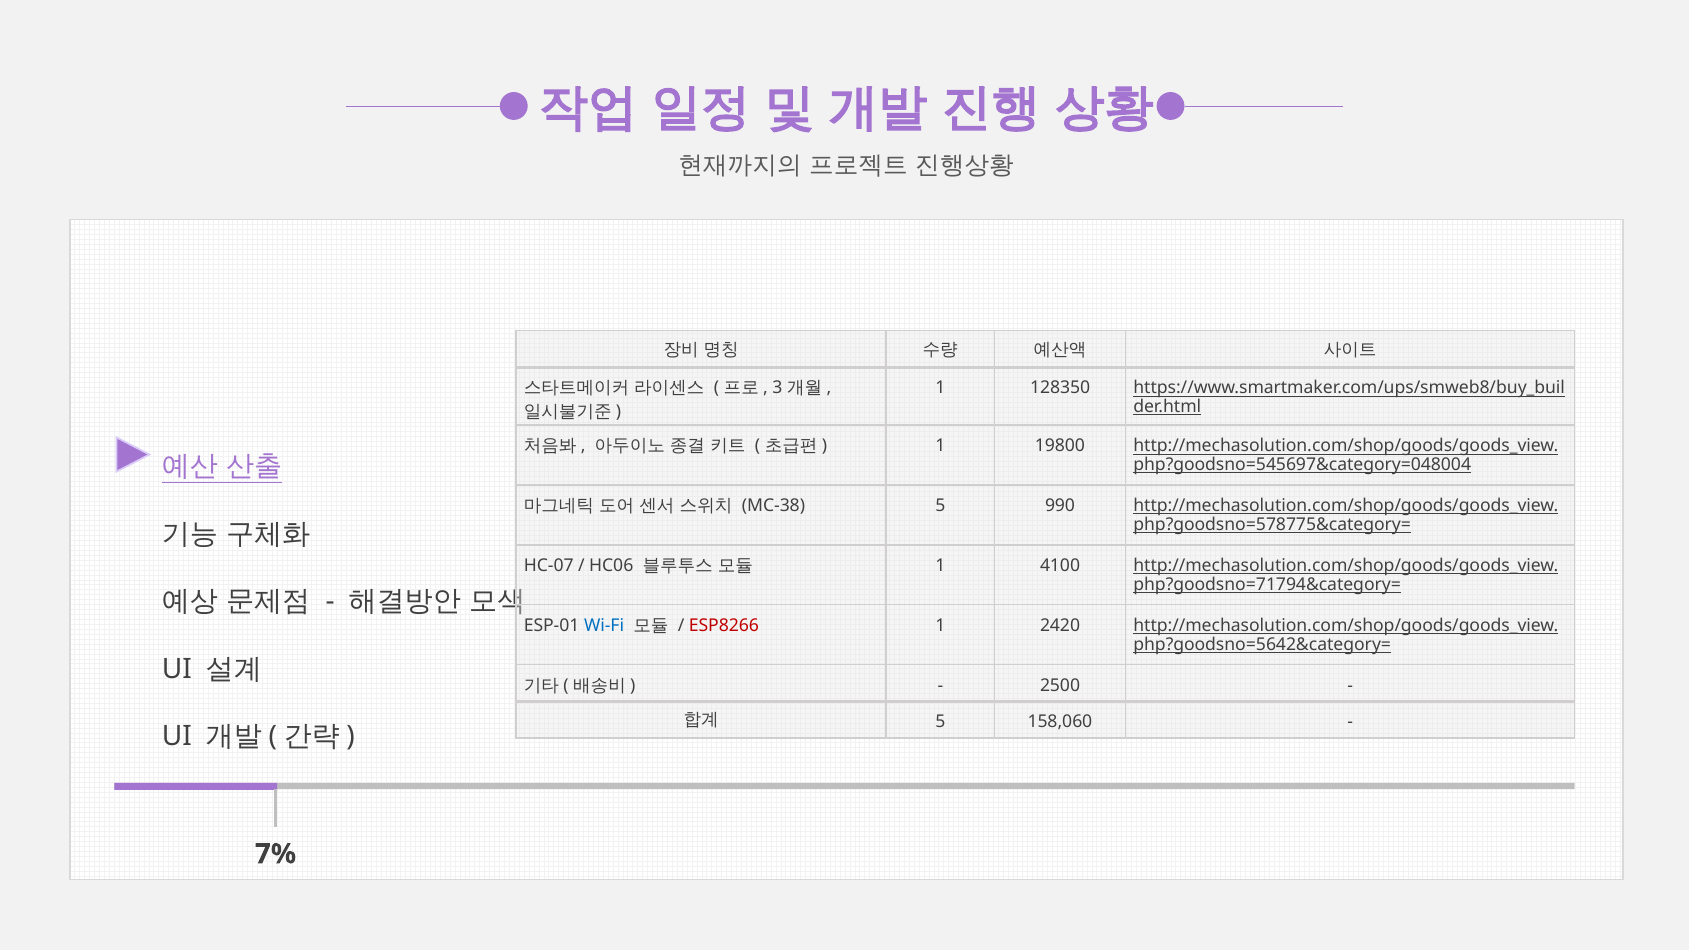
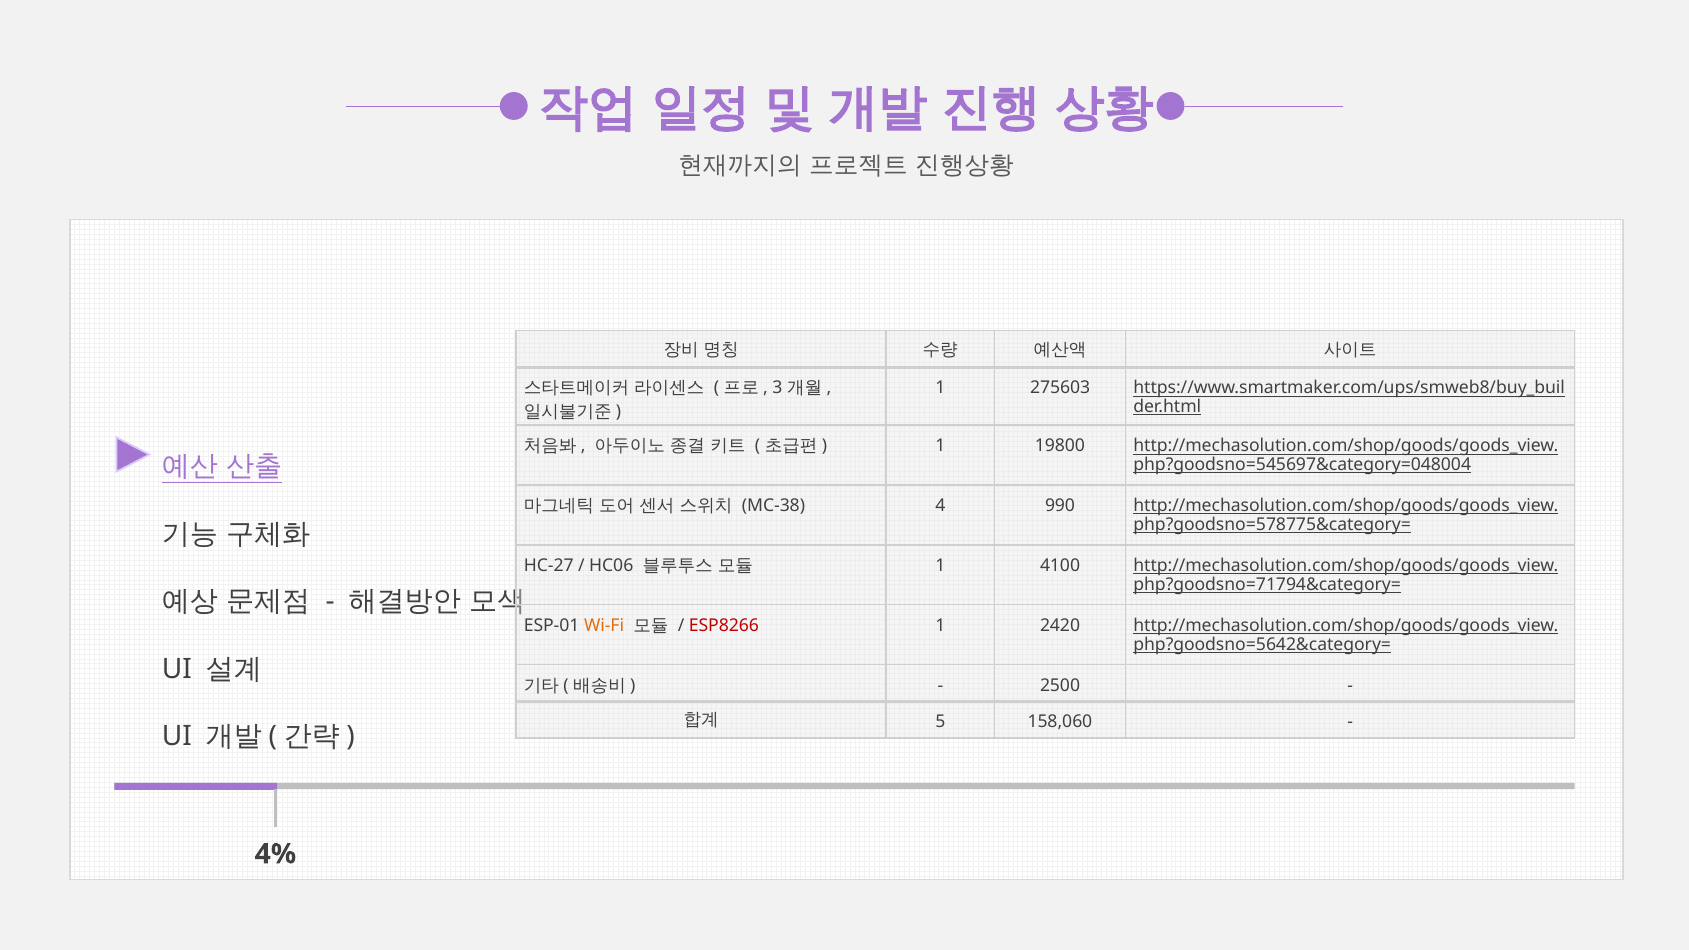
128350: 128350 -> 275603 (1060, 388)
MC-38 5: 5 -> 4 (940, 506)
HC-07: HC-07 -> HC-27 (549, 566)
Wi-Fi colour: blue -> orange (604, 625)
7%: 7% -> 4% (275, 854)
